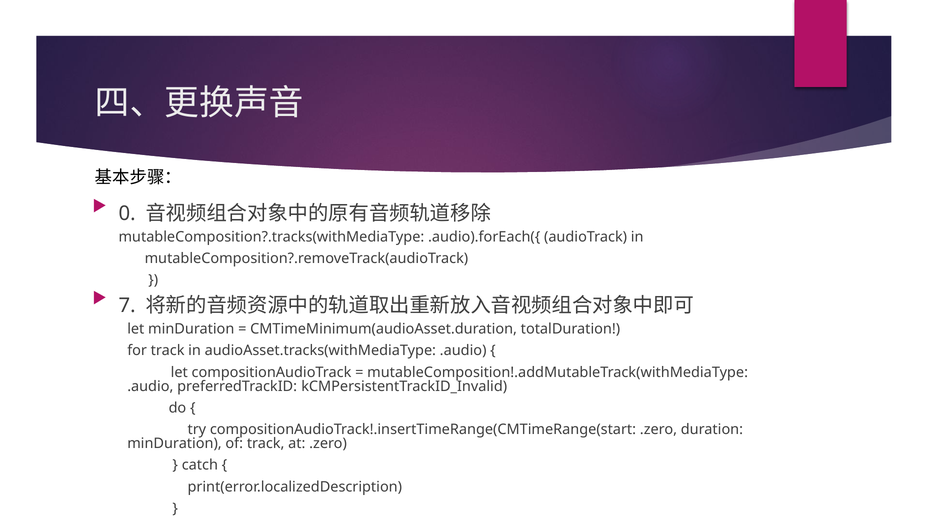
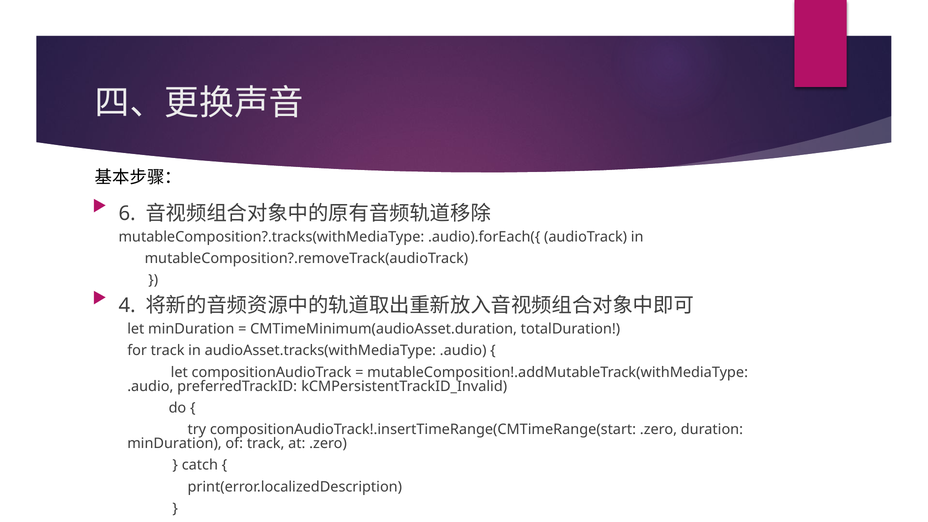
0: 0 -> 6 (127, 213)
7: 7 -> 4 (127, 305)
